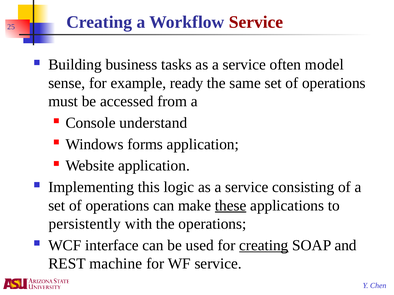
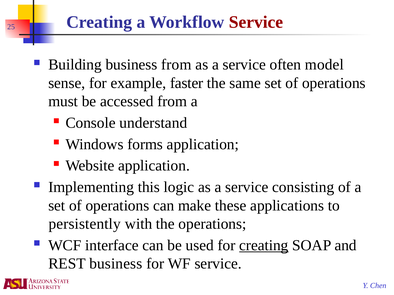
business tasks: tasks -> from (176, 65)
ready: ready -> faster (187, 83)
these underline: present -> none (231, 206)
REST machine: machine -> business (116, 264)
